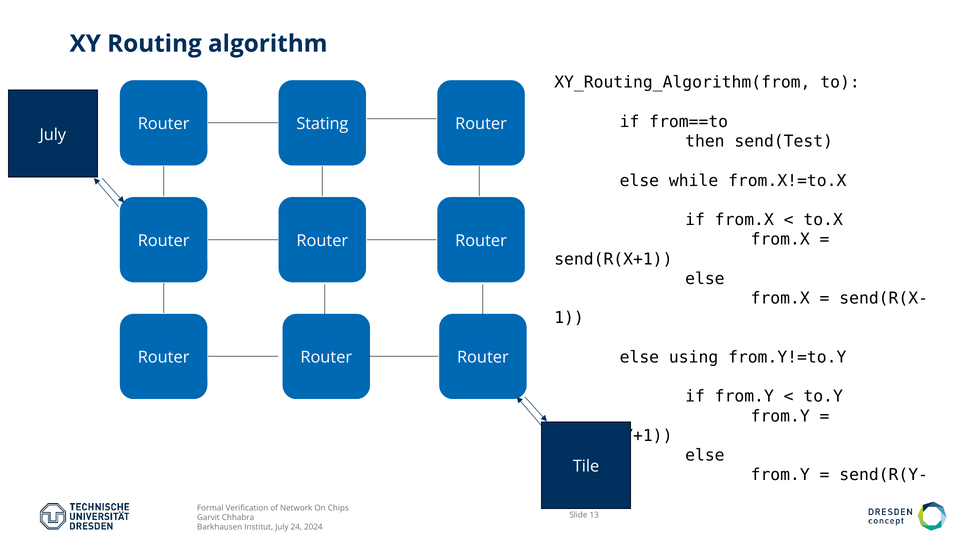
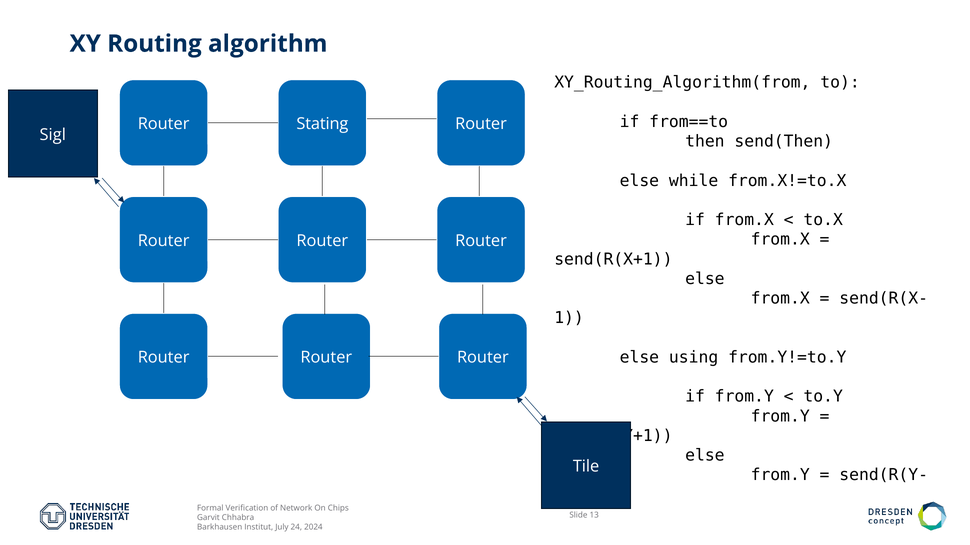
July: July -> Sigl (53, 135)
send(Test: send(Test -> send(Then (784, 142)
